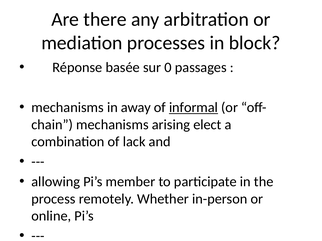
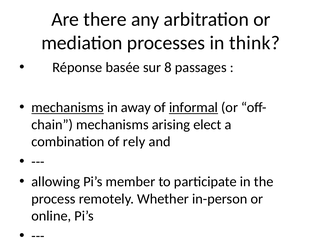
in block: block -> think (255, 43)
0: 0 -> 8 (168, 68)
mechanisms underline: none -> present (68, 108)
lack: lack -> rely (134, 142)
